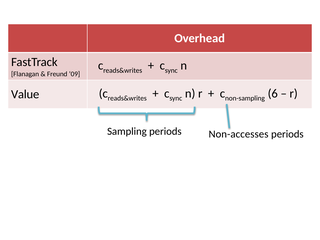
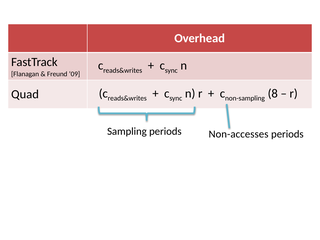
Value: Value -> Quad (25, 94)
6: 6 -> 8 (273, 94)
